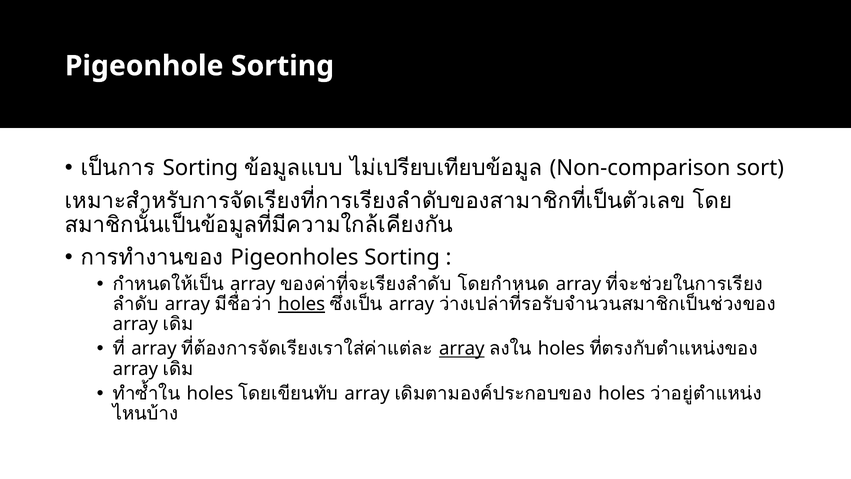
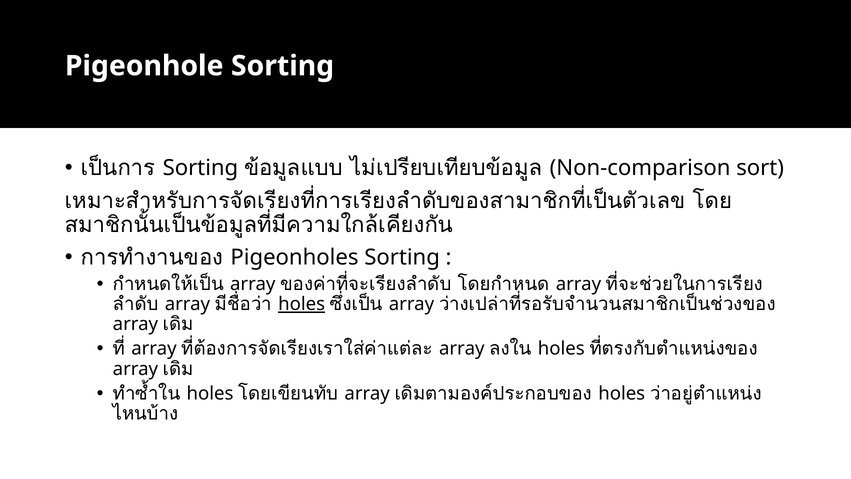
array underline: present -> none (462, 349)
